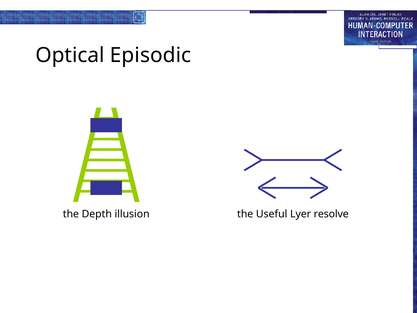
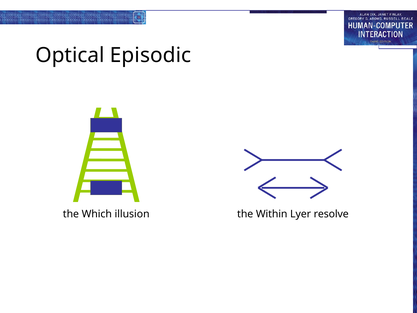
Depth: Depth -> Which (97, 214)
Useful: Useful -> Within (272, 214)
